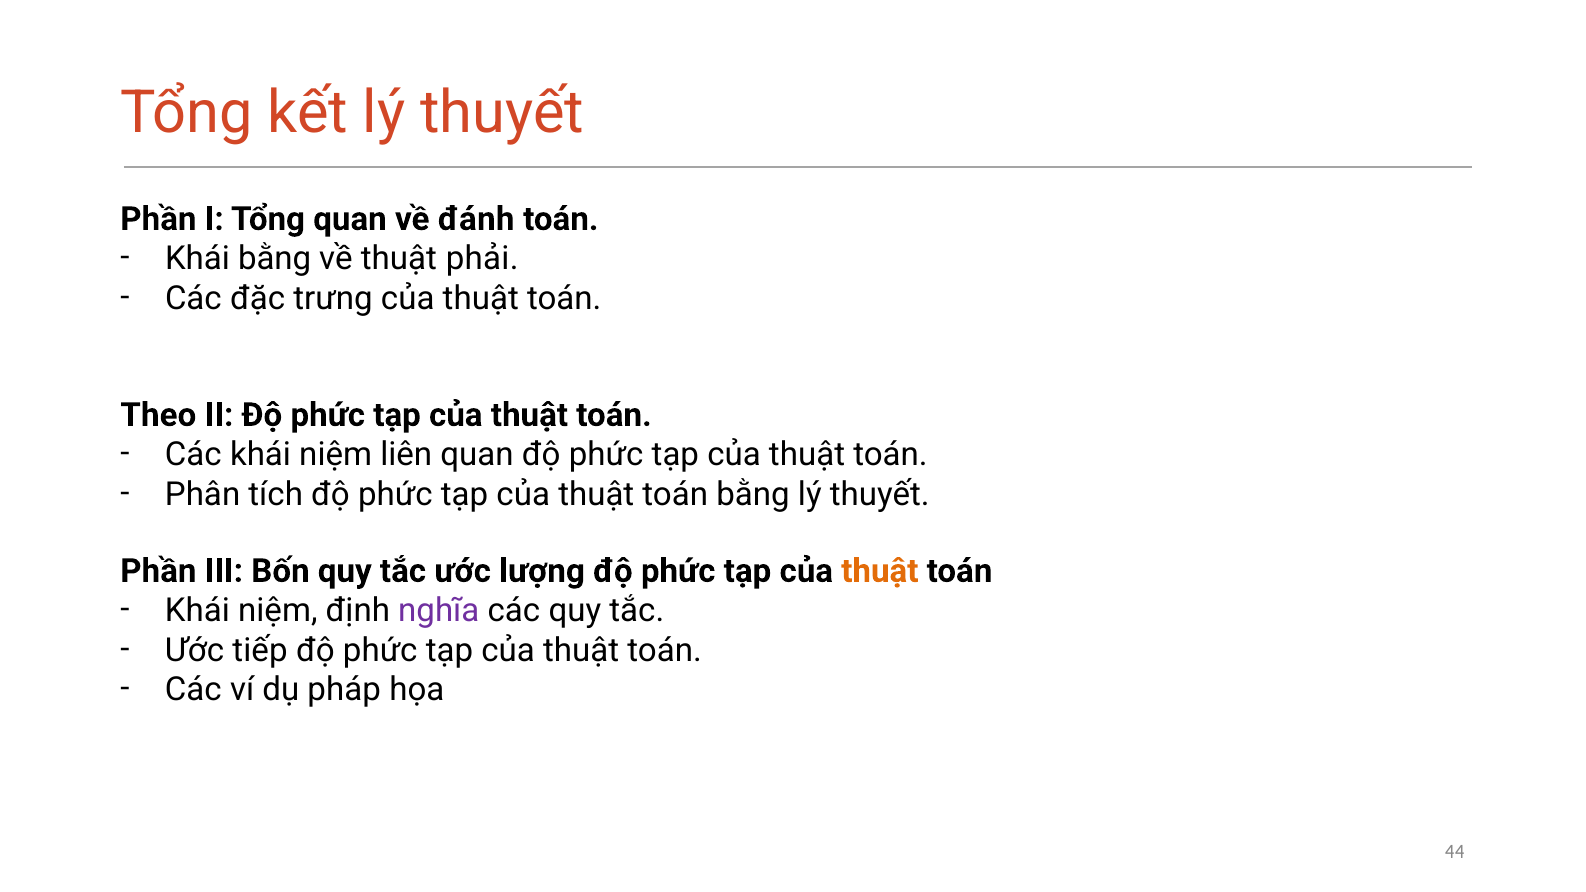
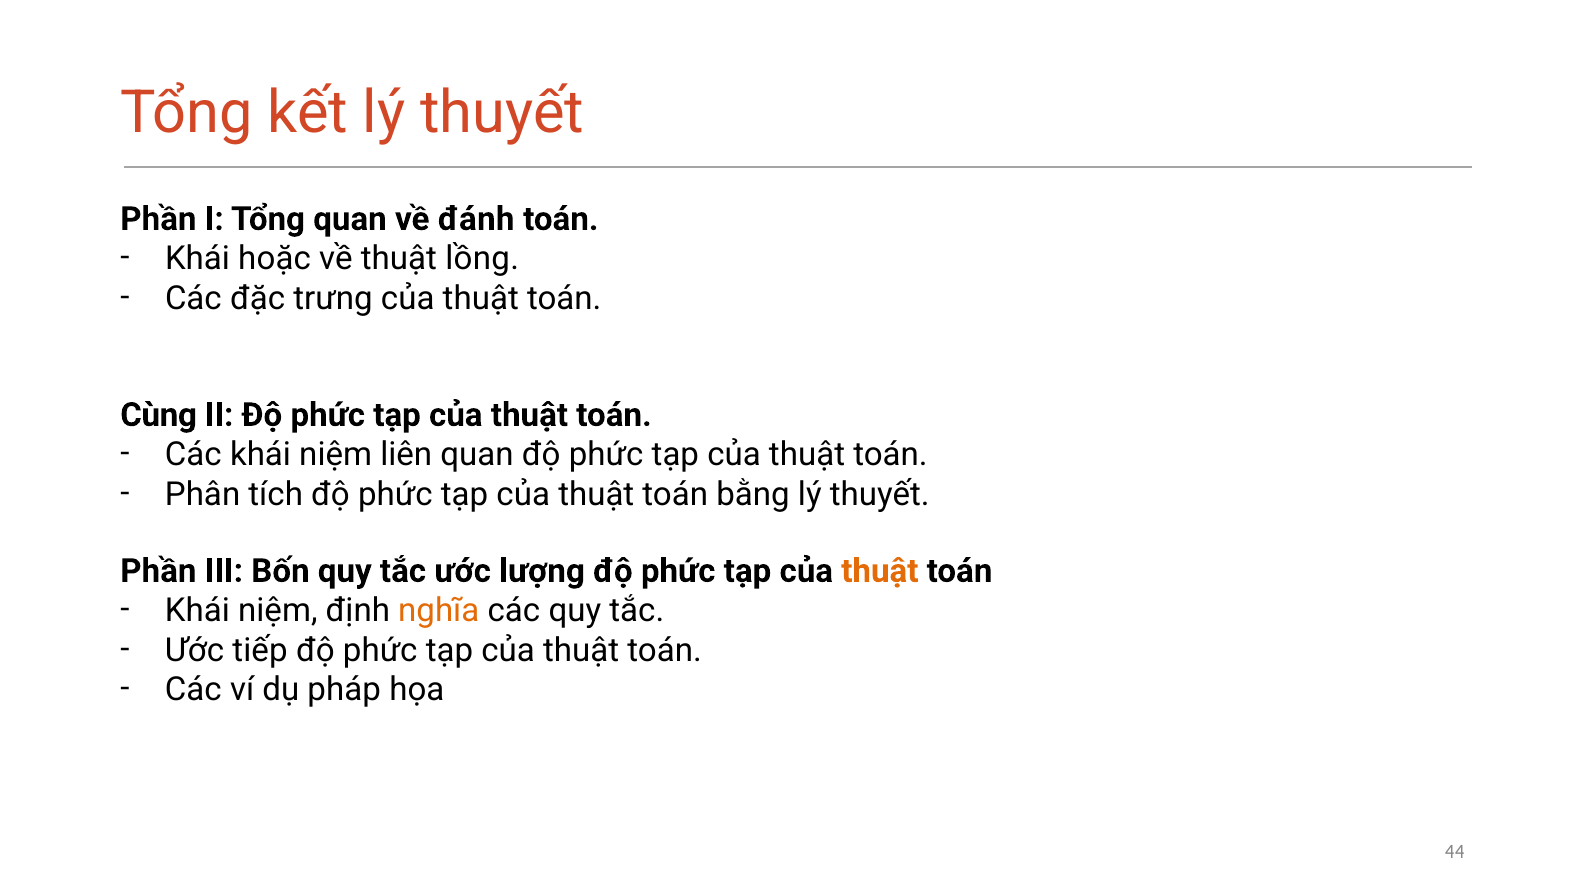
Khái bằng: bằng -> hoặc (275, 259)
phải: phải -> lồng (482, 259)
Theo: Theo -> Cùng (159, 415)
nghĩa colour: purple -> orange (439, 611)
